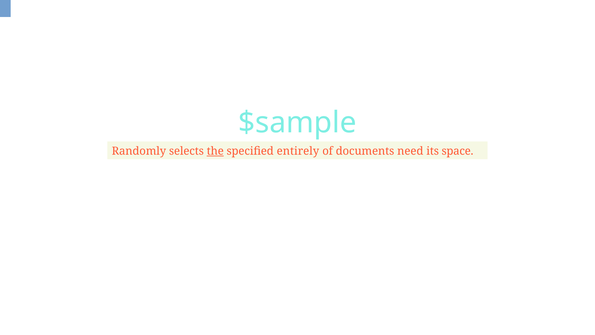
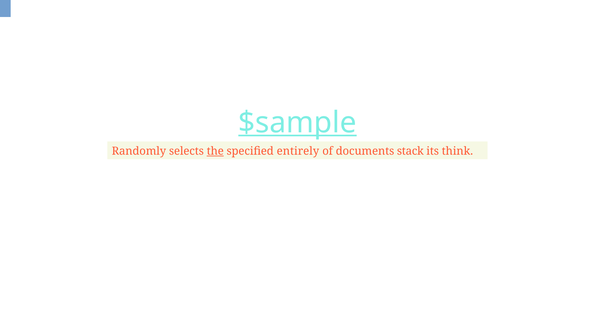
$sample underline: none -> present (297, 123)
need: need -> stack (410, 151)
space: space -> think (457, 151)
